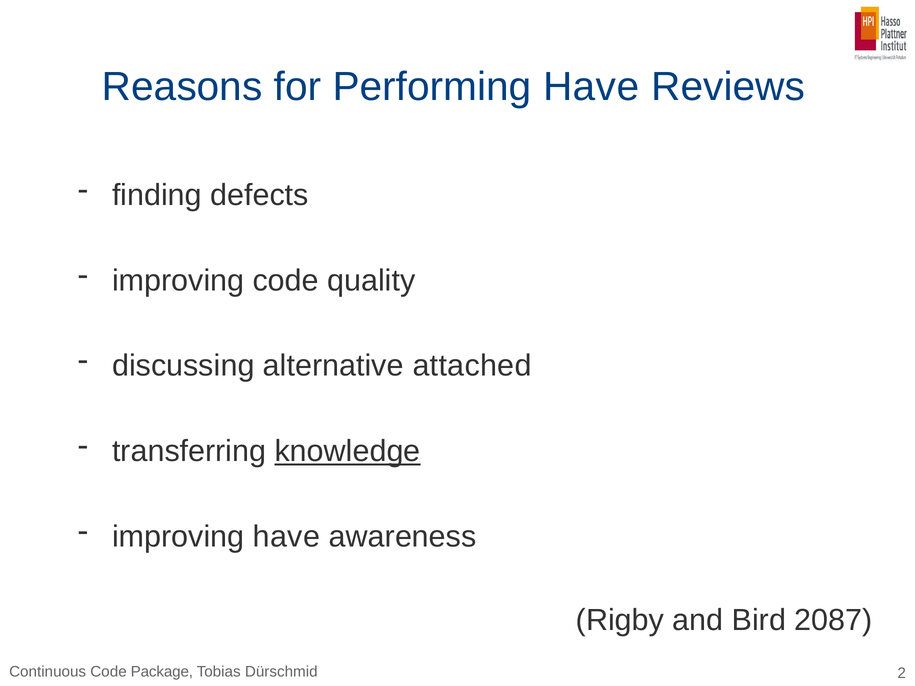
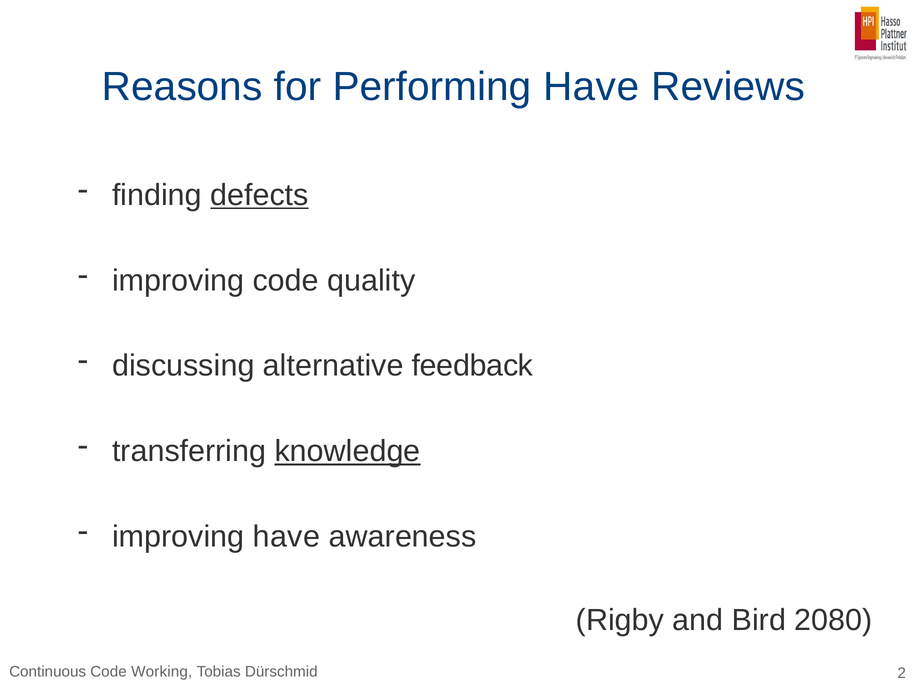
defects underline: none -> present (259, 195)
attached: attached -> feedback (472, 366)
2087: 2087 -> 2080 (833, 620)
Package: Package -> Working (162, 672)
